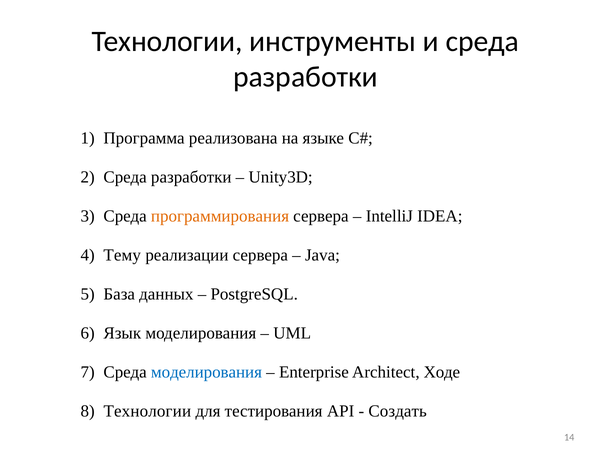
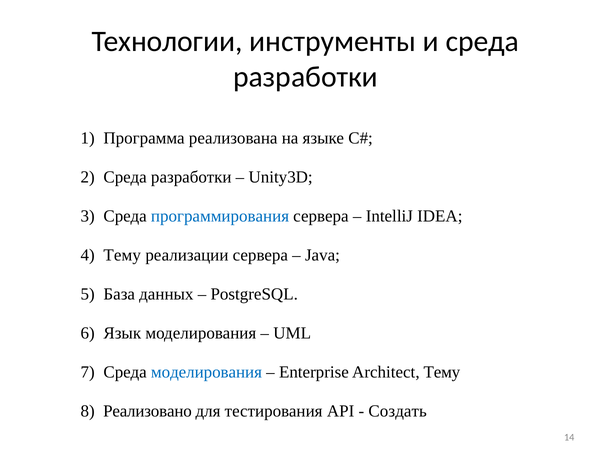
программирования colour: orange -> blue (220, 216)
Architect Ходе: Ходе -> Тему (442, 372)
Технологии: Технологии -> Реализовано (147, 411)
